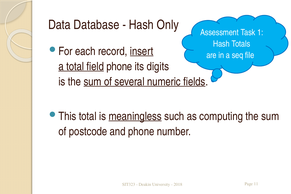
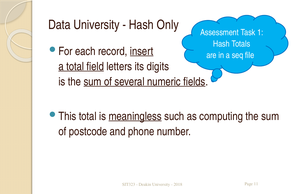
Data Database: Database -> University (97, 25)
field phone: phone -> letters (119, 66)
